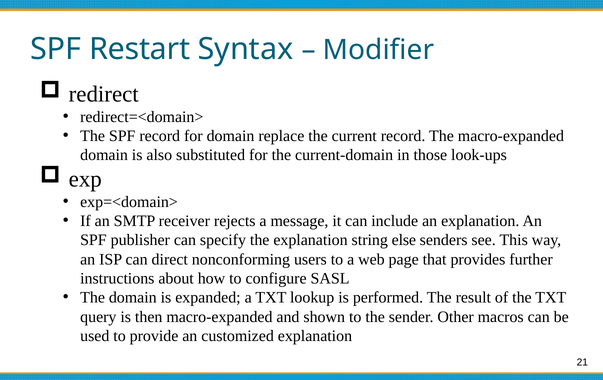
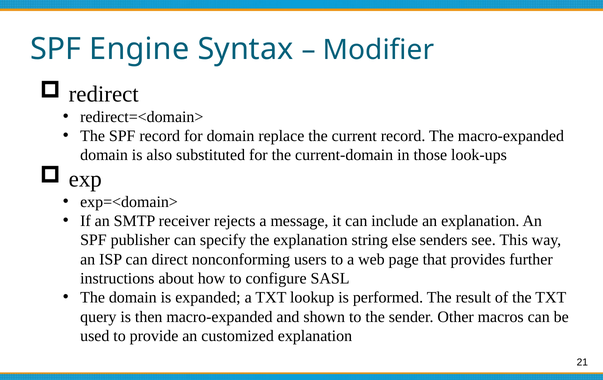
Restart: Restart -> Engine (139, 49)
